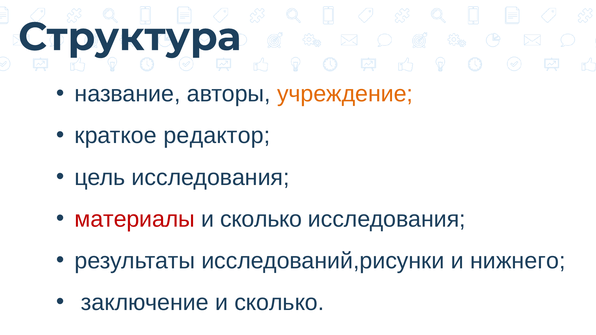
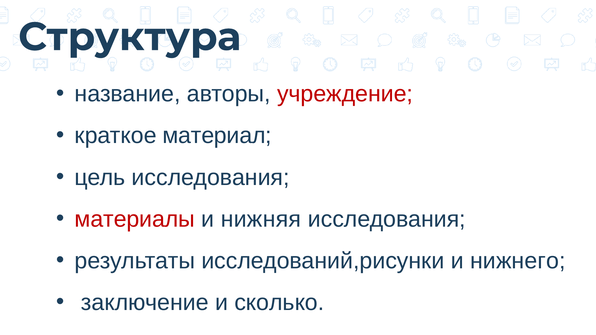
учреждение colour: orange -> red (345, 94)
редактор: редактор -> материал (217, 136)
сколько: сколько -> нижняя (261, 219)
